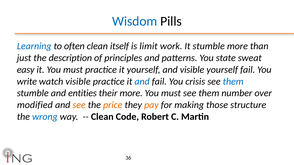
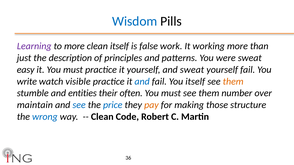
Learning colour: blue -> purple (34, 46)
to often: often -> more (74, 46)
limit: limit -> false (149, 46)
It stumble: stumble -> working (209, 46)
state: state -> were (226, 58)
and visible: visible -> sweat (192, 70)
You crisis: crisis -> itself (195, 82)
them colour: blue -> orange (233, 82)
their more: more -> often (131, 93)
modified: modified -> maintain (35, 105)
see colour: orange -> blue (79, 105)
price colour: orange -> blue (113, 105)
